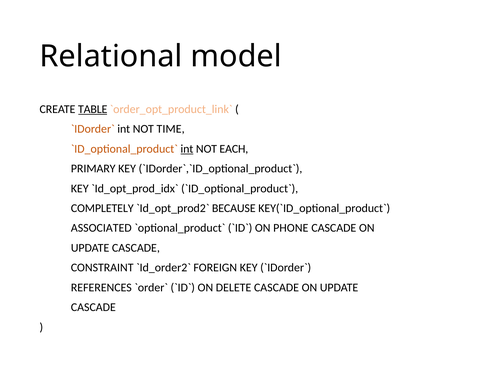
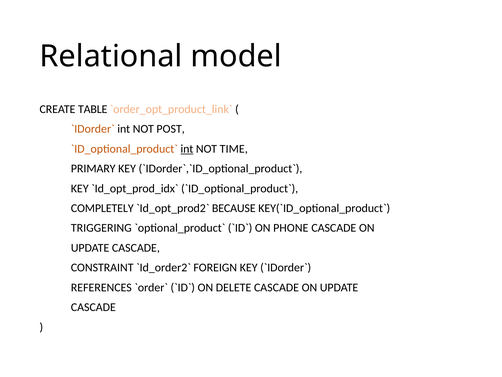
TABLE underline: present -> none (93, 109)
TIME: TIME -> POST (171, 129)
EACH: EACH -> TIME (234, 149)
ASSOCIATED: ASSOCIATED -> TRIGGERING (101, 228)
